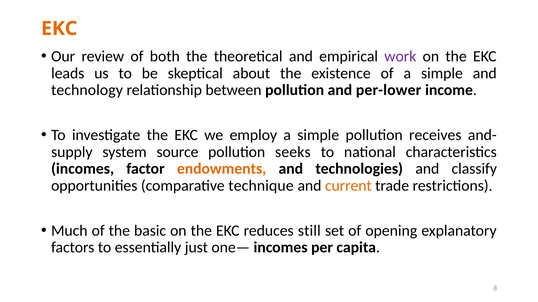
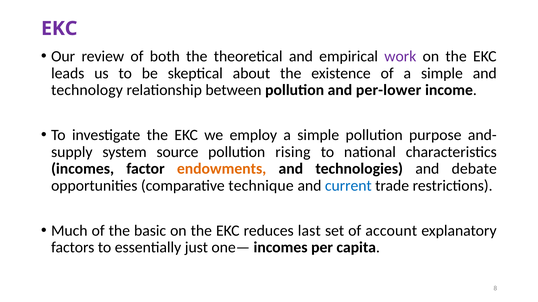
EKC colour: orange -> purple (59, 29)
receives: receives -> purpose (435, 135)
seeks: seeks -> rising (293, 152)
classify: classify -> debate (474, 169)
current colour: orange -> blue (348, 186)
still: still -> last (309, 231)
opening: opening -> account (391, 231)
